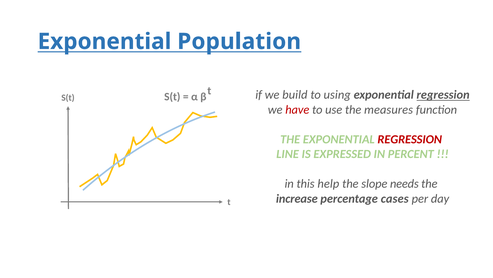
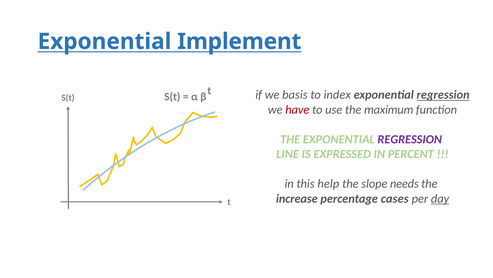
Population: Population -> Implement (239, 41)
build: build -> basis (295, 95)
using: using -> index (337, 95)
measures: measures -> maximum (389, 109)
REGRESSION colour: red -> purple (410, 139)
day underline: none -> present (440, 198)
